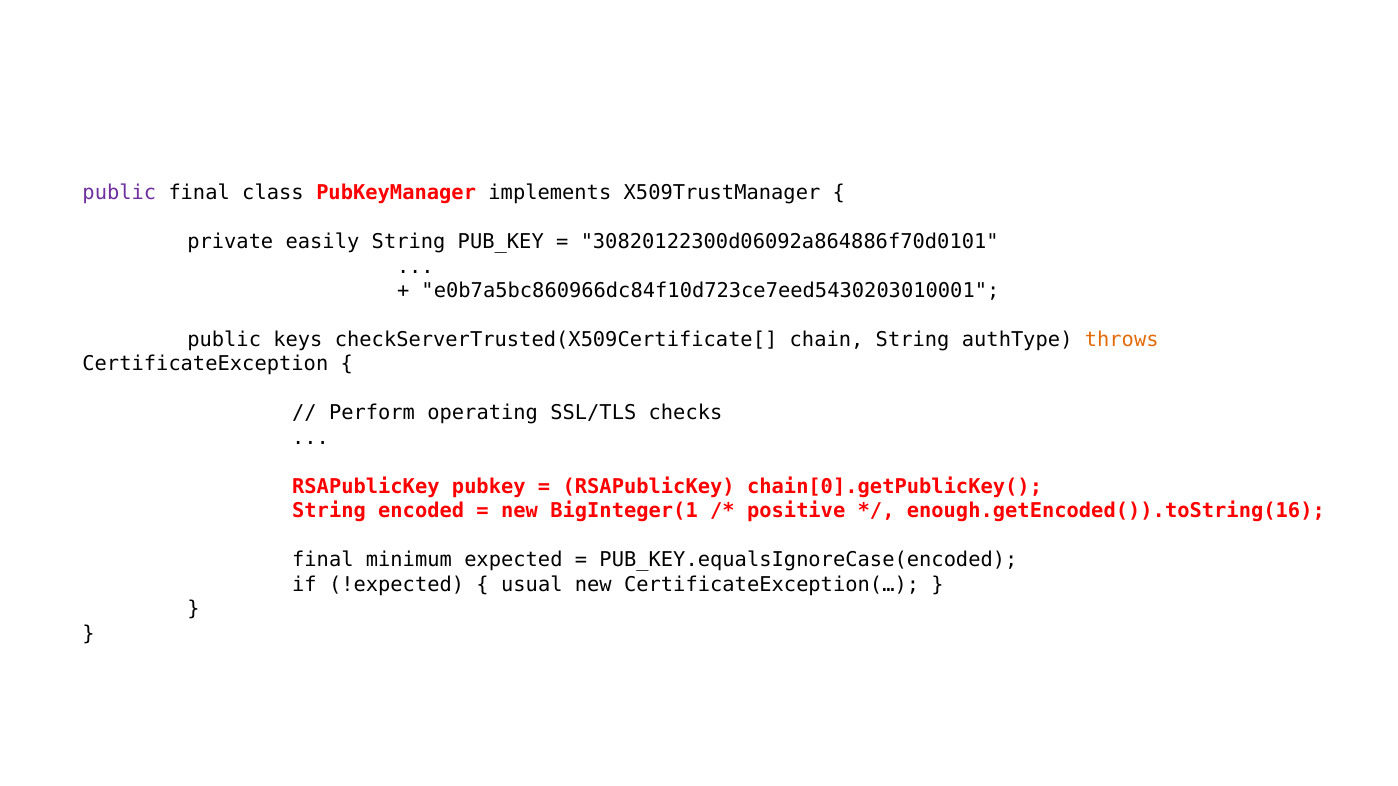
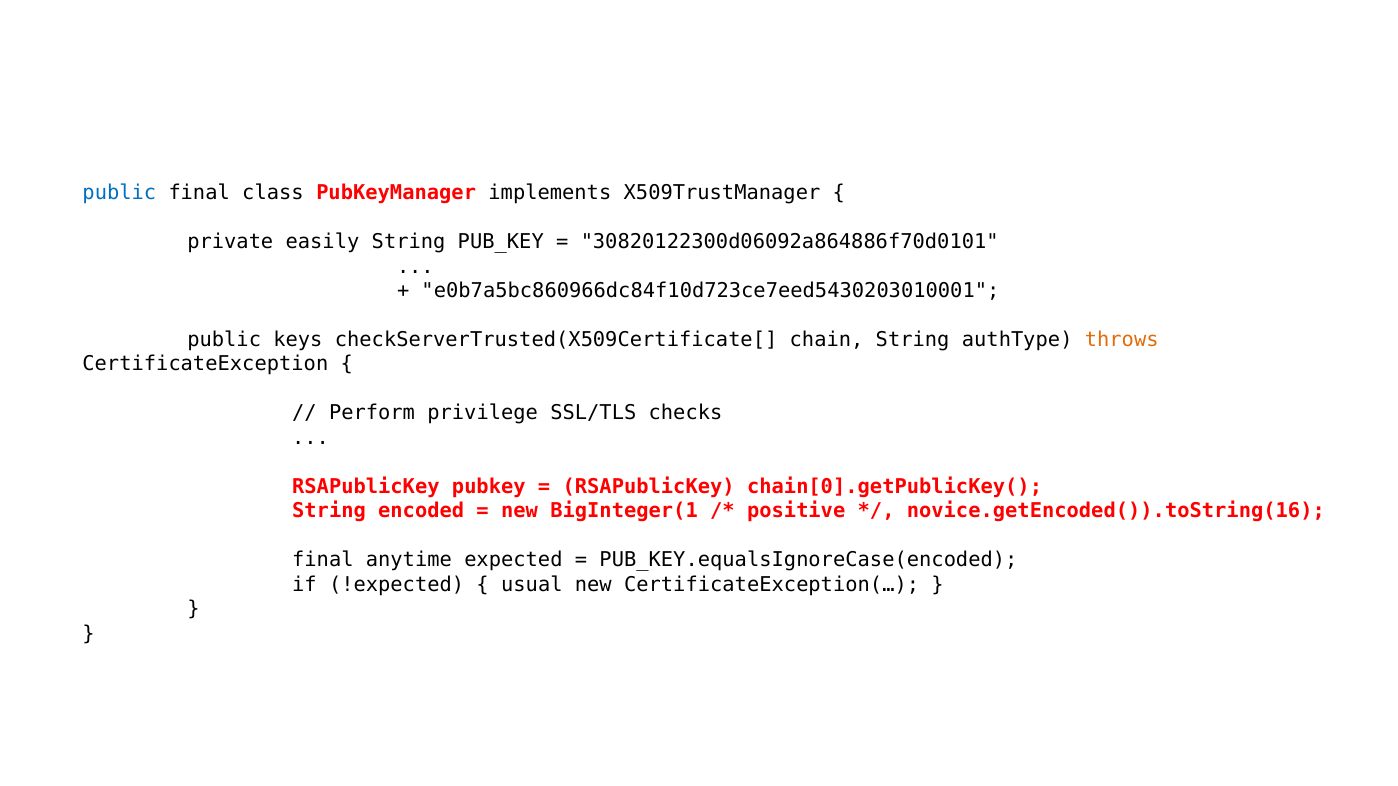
public colour: purple -> blue (119, 193)
operating: operating -> privilege (483, 413)
enough.getEncoded()).toString(16: enough.getEncoded()).toString(16 -> novice.getEncoded()).toString(16 (1116, 511)
minimum: minimum -> anytime (409, 560)
